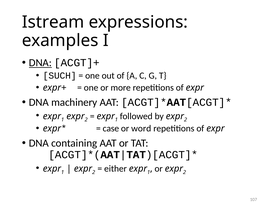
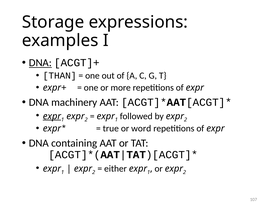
Istream: Istream -> Storage (53, 22)
SUCH: SUCH -> THAN (60, 76)
expr underline: none -> present (52, 116)
case: case -> true (111, 129)
